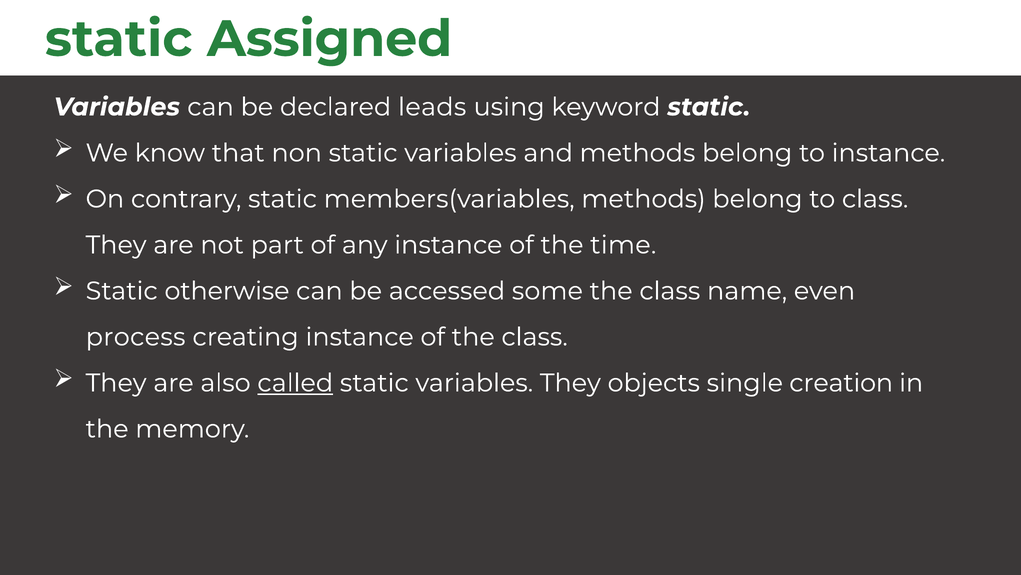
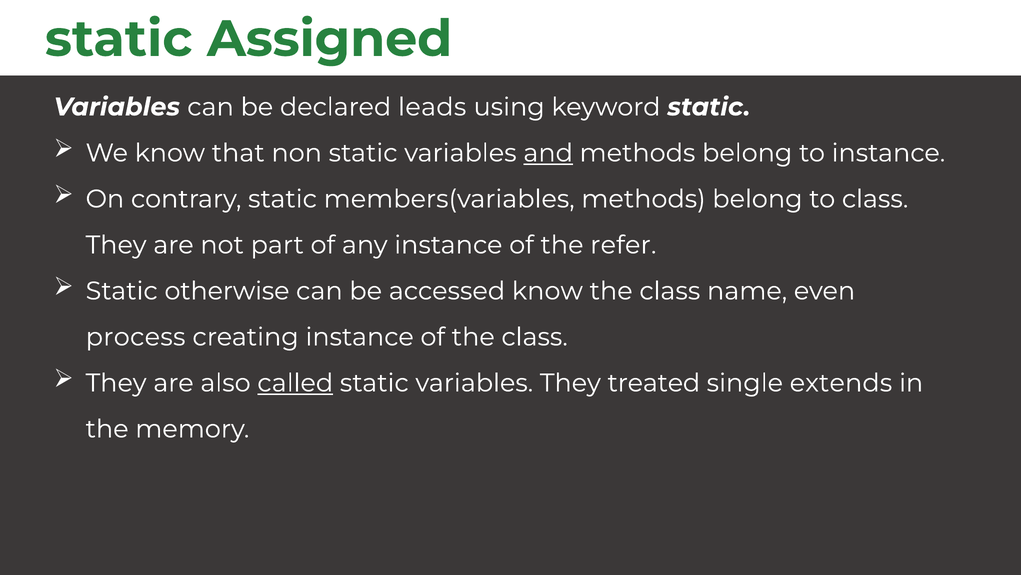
and underline: none -> present (548, 153)
time: time -> refer (623, 245)
accessed some: some -> know (547, 291)
objects: objects -> treated (654, 383)
creation: creation -> extends (841, 383)
